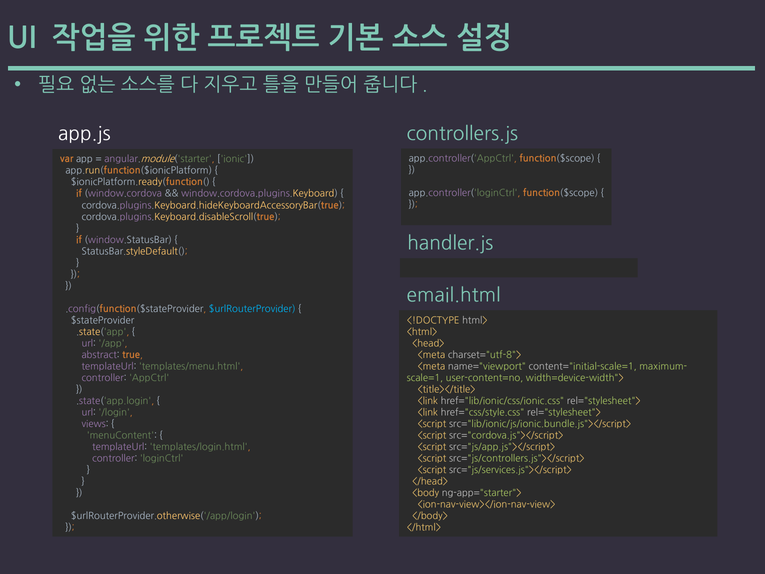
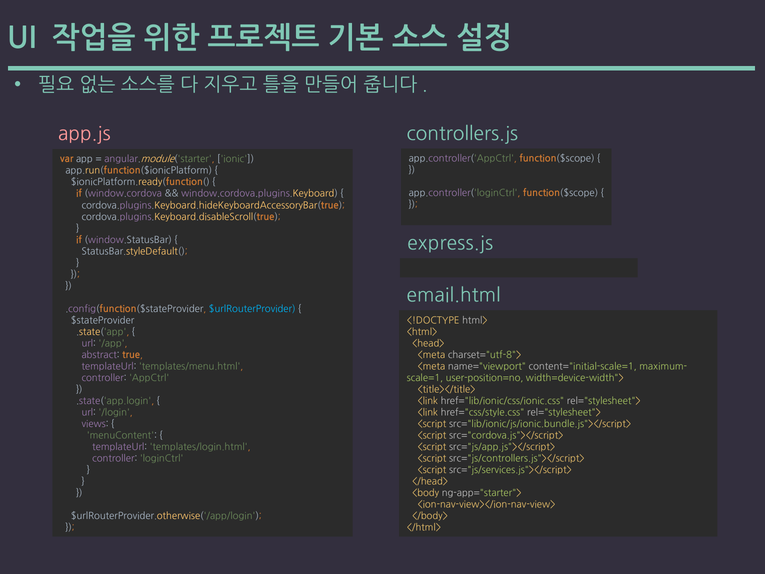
app.js colour: white -> pink (84, 134)
handler.js: handler.js -> express.js (450, 244)
user-content=no: user-content=no -> user-position=no (485, 378)
